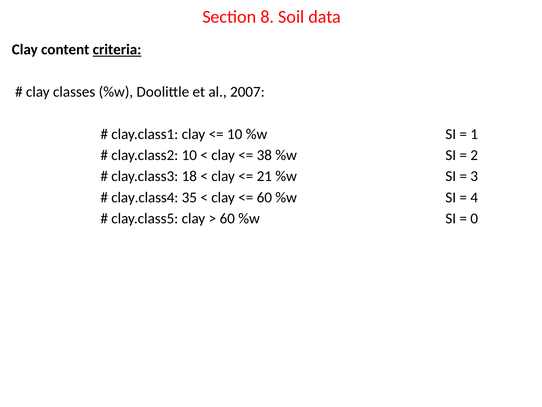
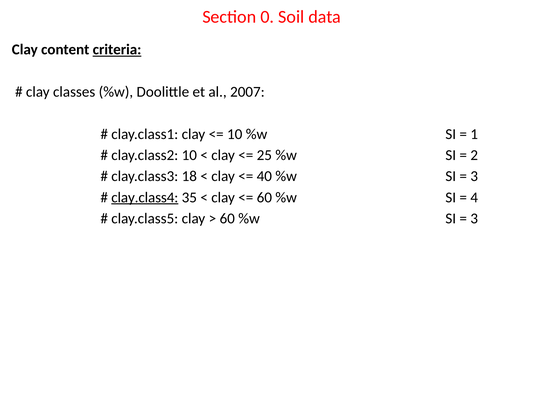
8: 8 -> 0 (267, 17)
38: 38 -> 25 (264, 155)
21: 21 -> 40 (264, 176)
clay.class4 underline: none -> present (145, 197)
0: 0 -> 3 (474, 218)
